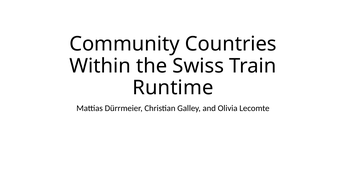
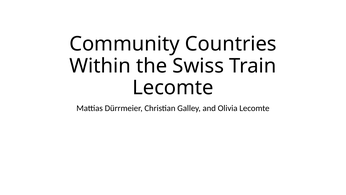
Runtime: Runtime -> Lecomte (173, 88)
